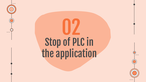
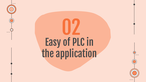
Stop: Stop -> Easy (53, 43)
